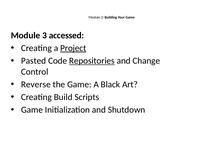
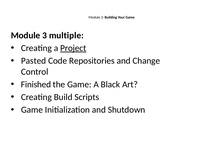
accessed: accessed -> multiple (66, 35)
Repositories underline: present -> none (92, 61)
Reverse: Reverse -> Finished (36, 84)
